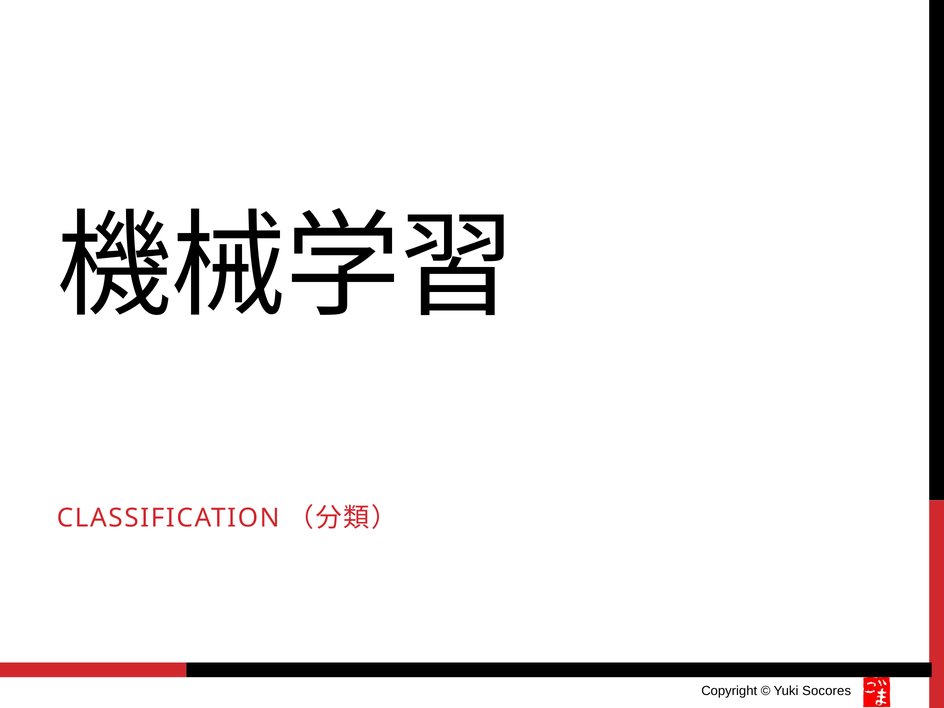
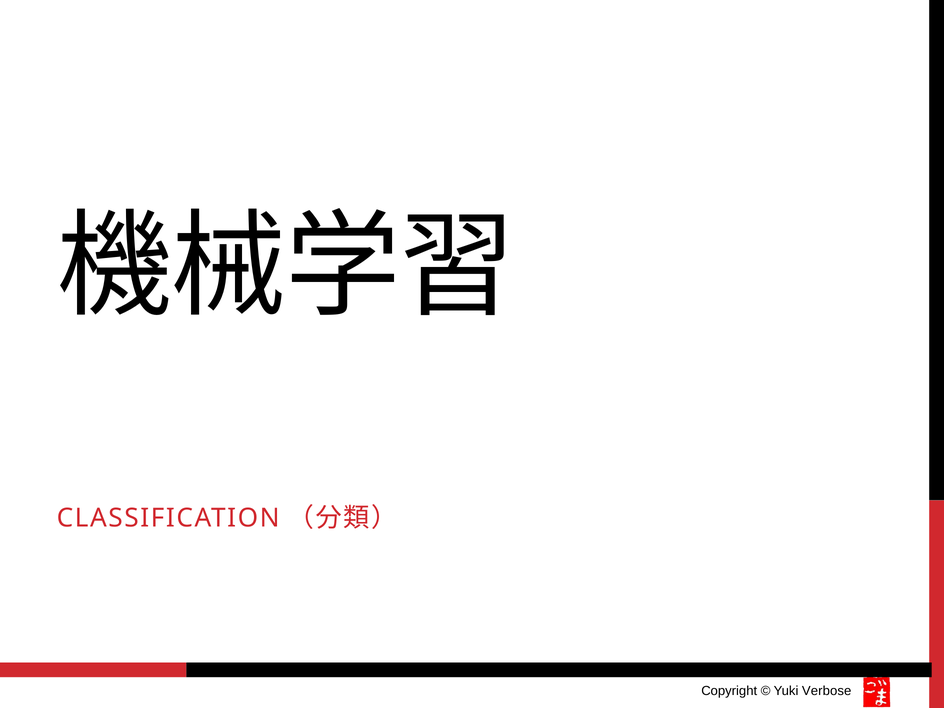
Socores: Socores -> Verbose (827, 691)
